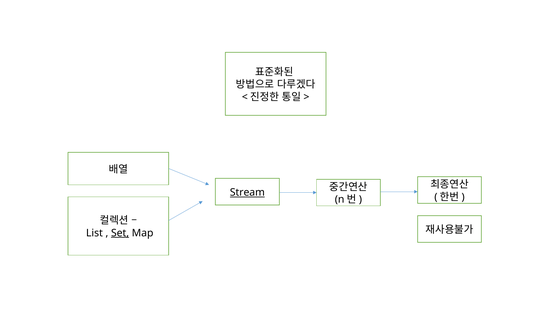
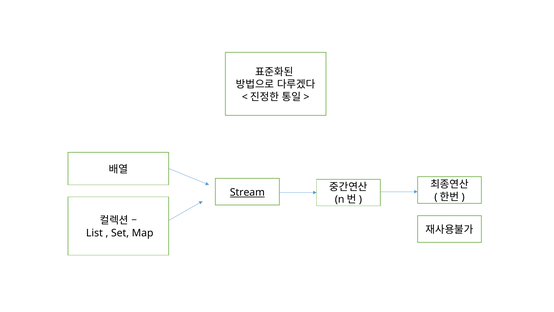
Set underline: present -> none (120, 233)
